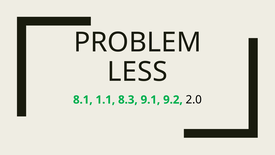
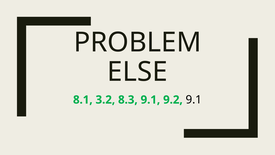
LESS: LESS -> ELSE (137, 72)
1.1: 1.1 -> 3.2 (105, 100)
9.2 2.0: 2.0 -> 9.1 (194, 100)
